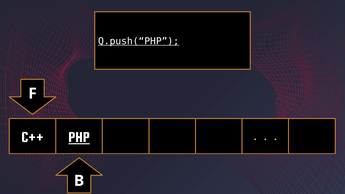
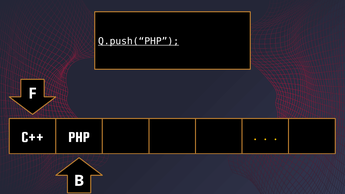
PHP underline: present -> none (79, 137)
